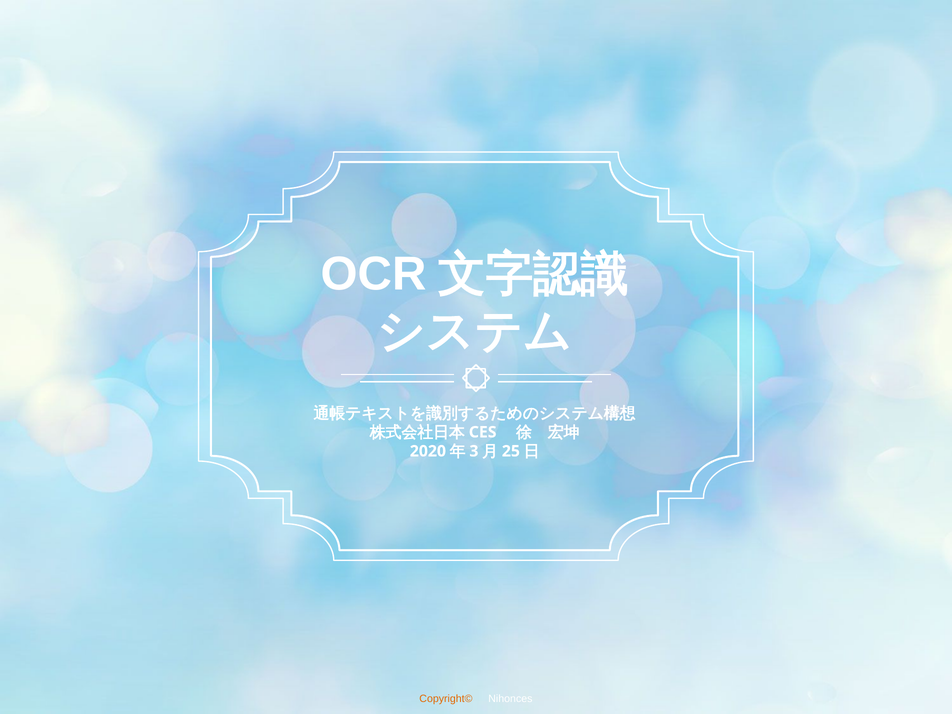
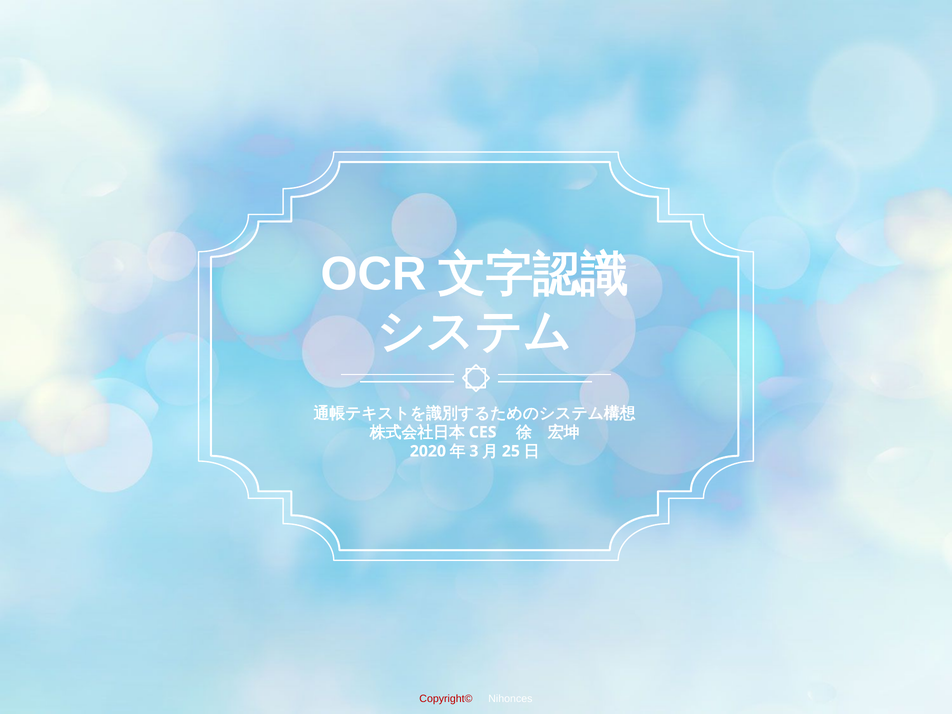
Copyright© colour: orange -> red (446, 699)
